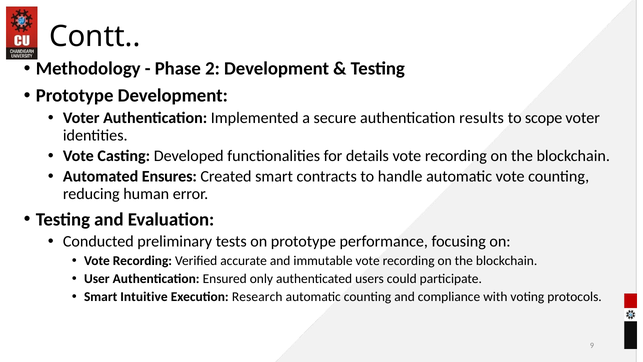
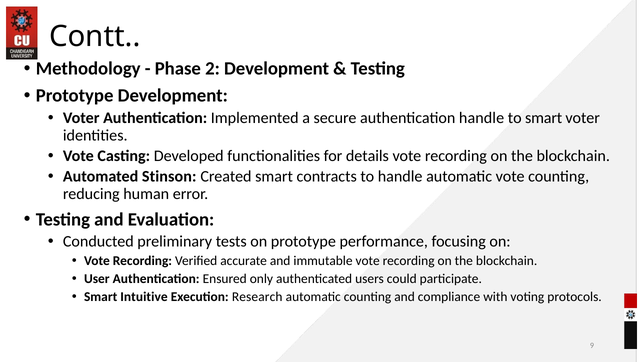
authentication results: results -> handle (482, 118)
to scope: scope -> smart (544, 118)
Ensures: Ensures -> Stinson (169, 176)
